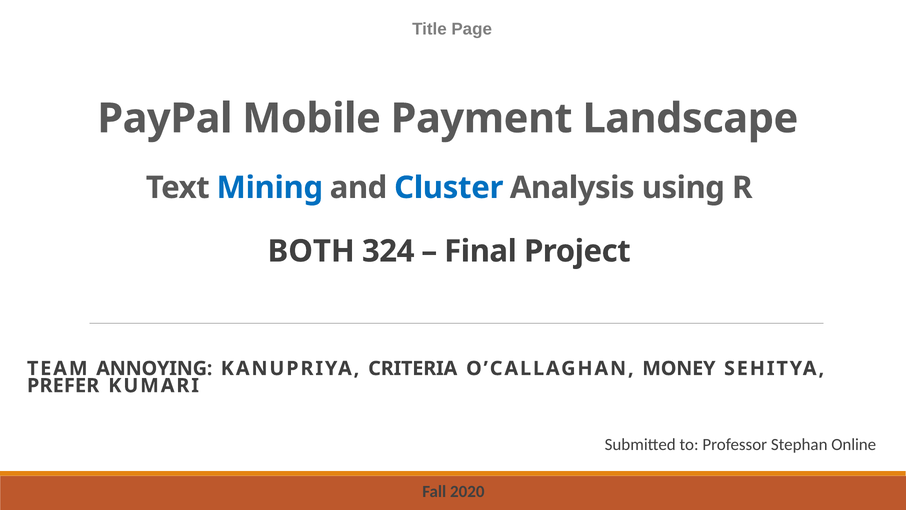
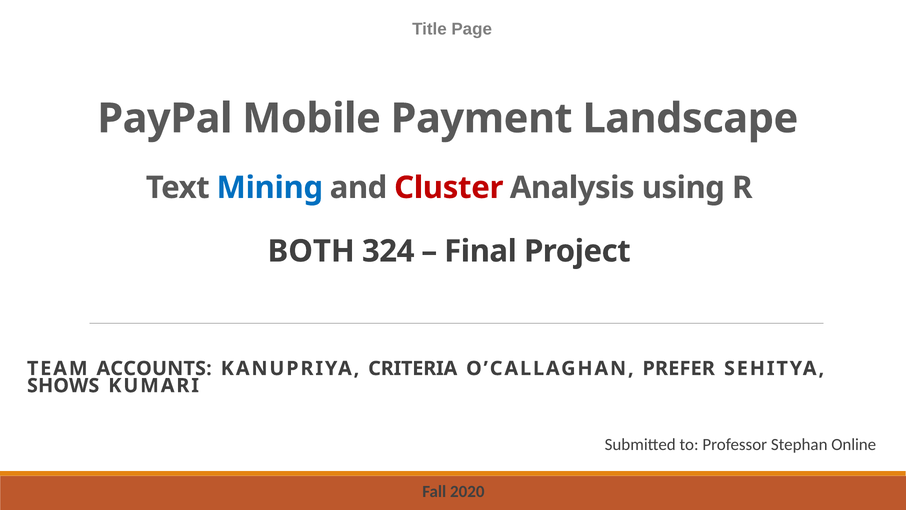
Cluster colour: blue -> red (449, 188)
ANNOYING: ANNOYING -> ACCOUNTS (154, 368)
MONEY: MONEY -> PREFER (679, 368)
PREFER: PREFER -> SHOWS (63, 385)
